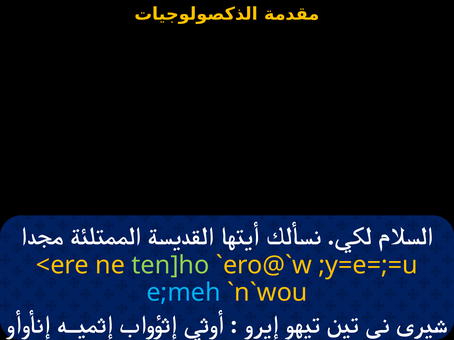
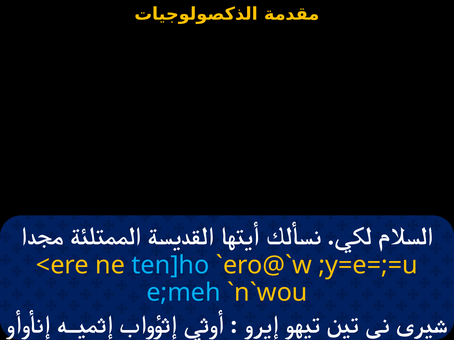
ten]ho colour: light green -> light blue (171, 266)
